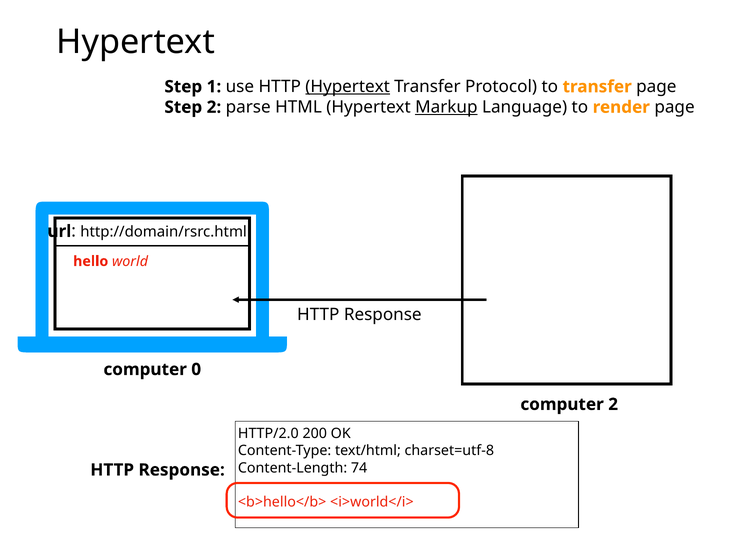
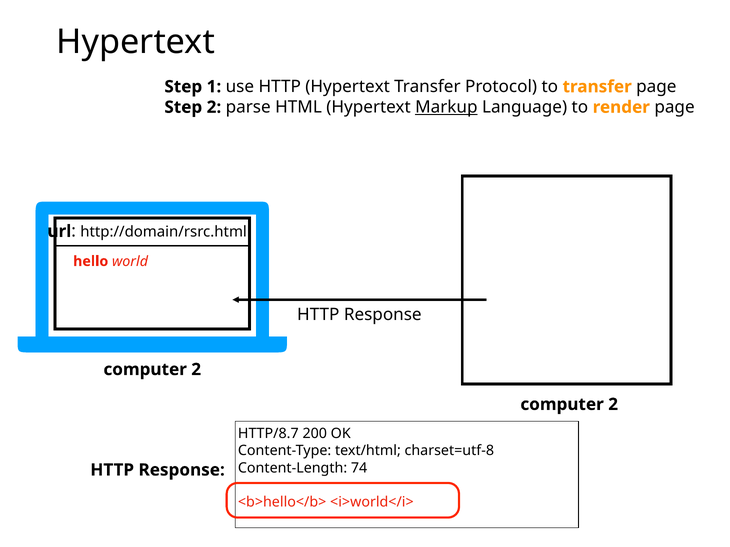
Hypertext underline: present -> none (348, 87)
0: 0 -> 2 (196, 370)
HTTP/2.0: HTTP/2.0 -> HTTP/8.7 (268, 434)
